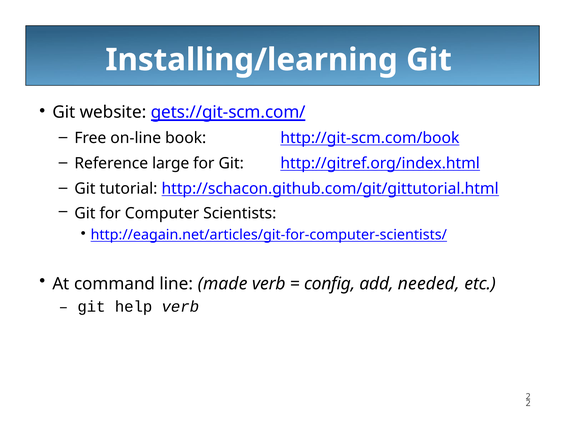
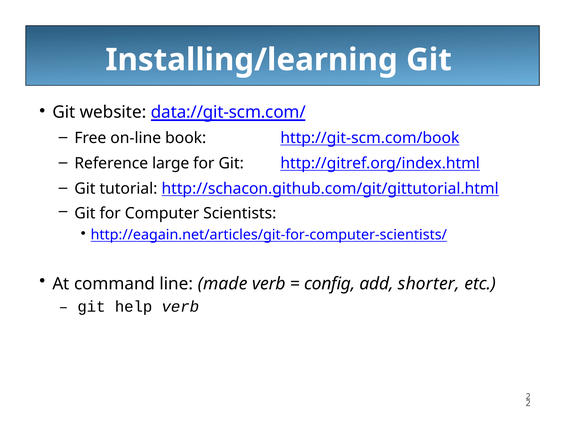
gets://git-scm.com/: gets://git-scm.com/ -> data://git-scm.com/ (228, 112)
needed: needed -> shorter (429, 284)
